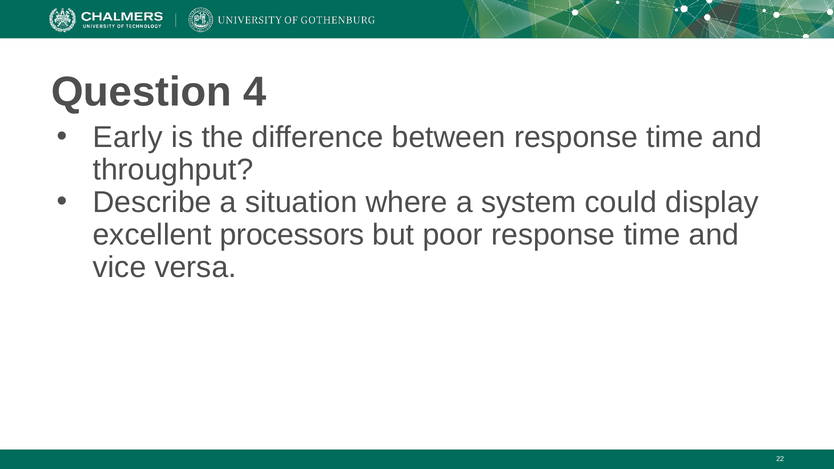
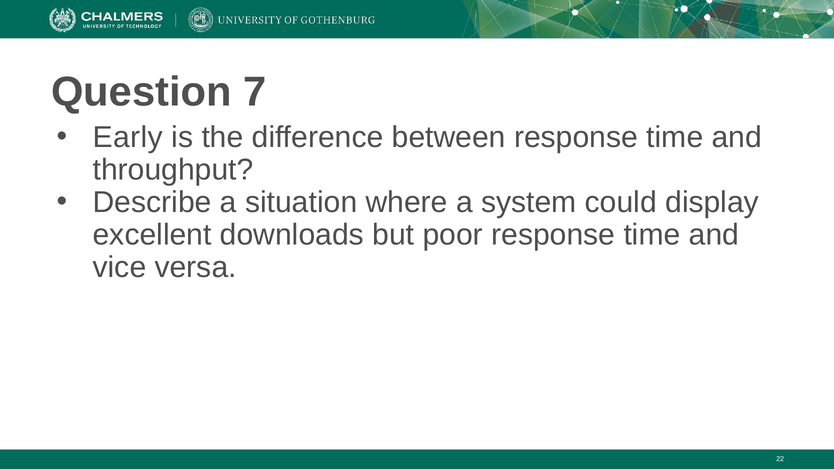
4: 4 -> 7 (255, 92)
processors: processors -> downloads (292, 235)
